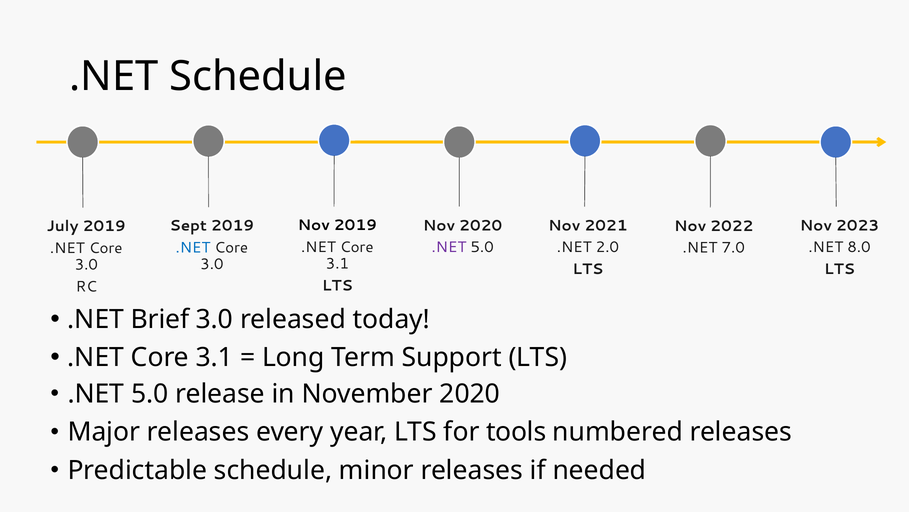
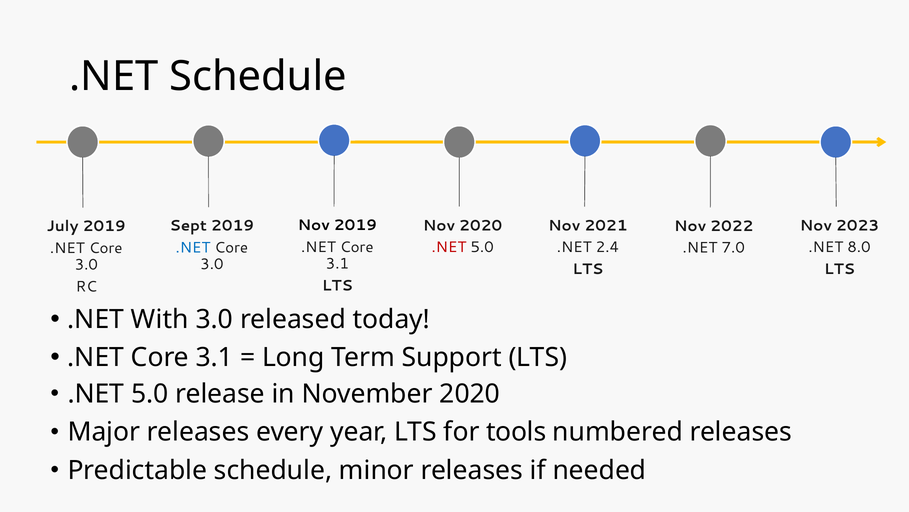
.NET colour: purple -> red (449, 247)
2.0: 2.0 -> 2.4 (607, 247)
Brief: Brief -> With (160, 319)
